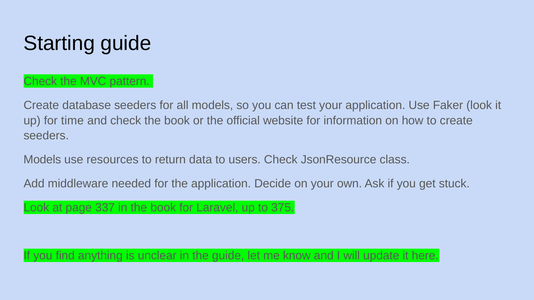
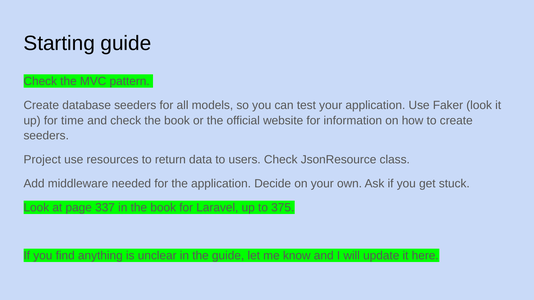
Models: Models -> Project (42, 160)
